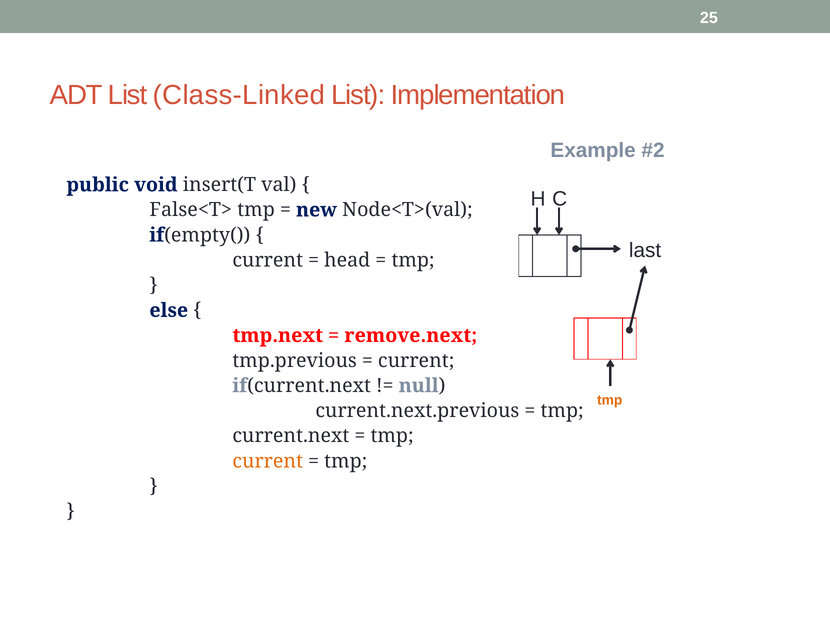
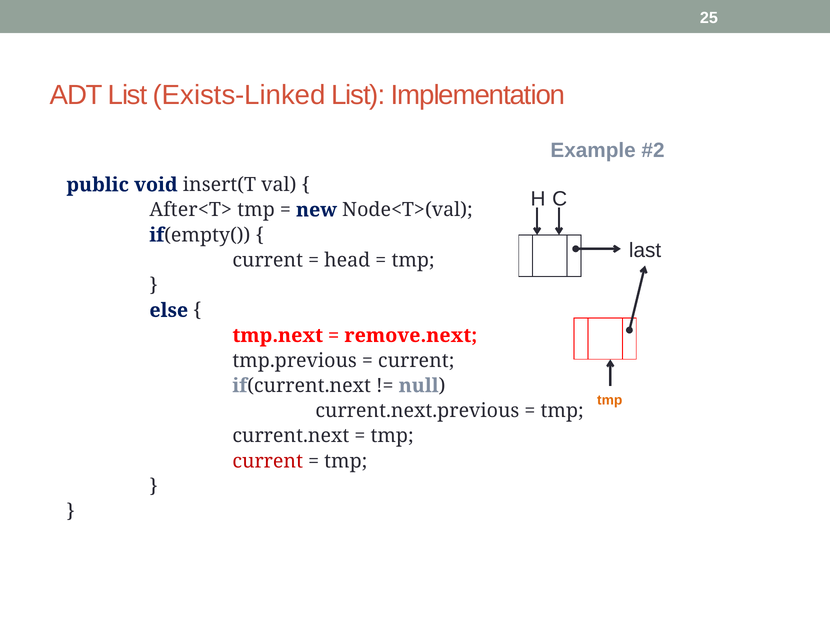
Class-Linked: Class-Linked -> Exists-Linked (239, 95)
False<T>: False<T> -> After<T> (191, 210)
current colour: orange -> red (268, 461)
